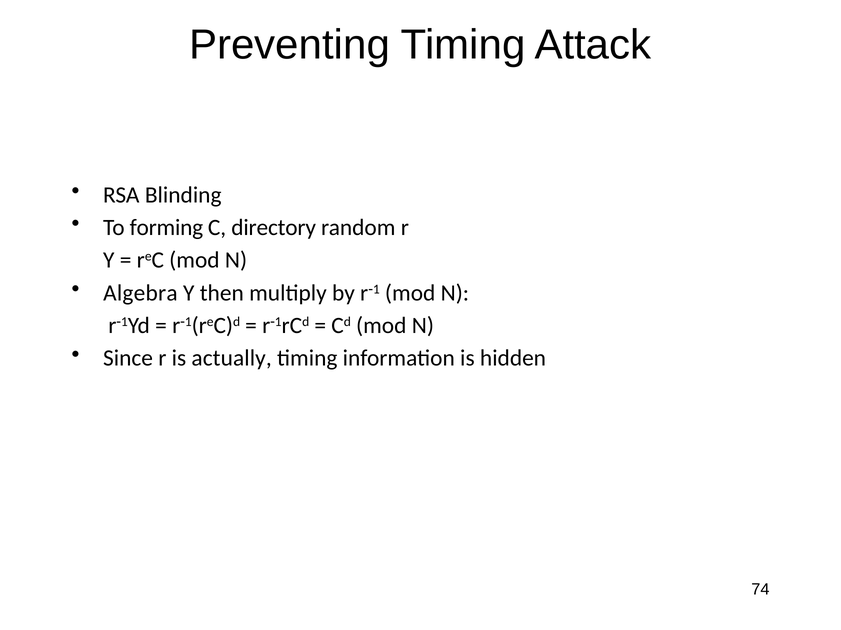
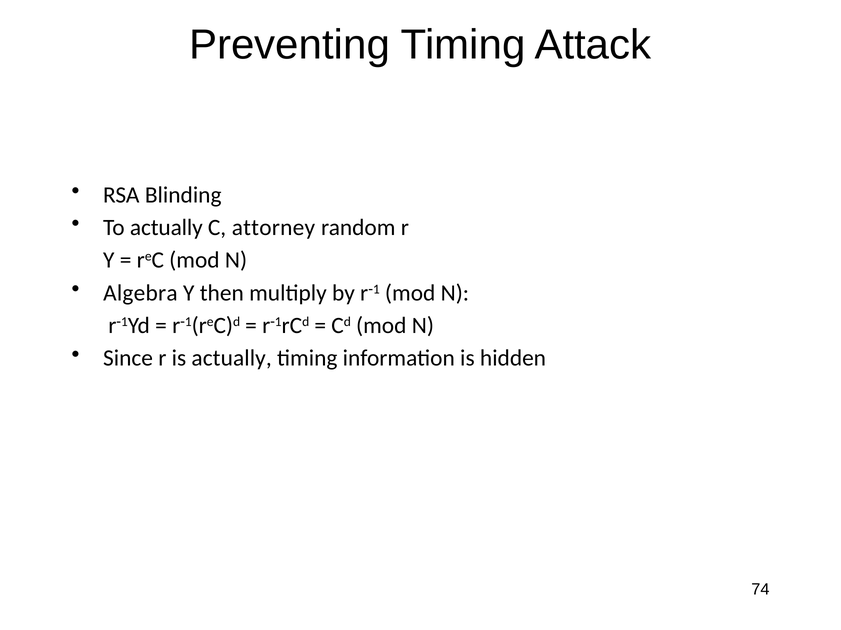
To forming: forming -> actually (166, 228)
directory: directory -> attorney (273, 228)
